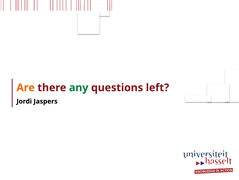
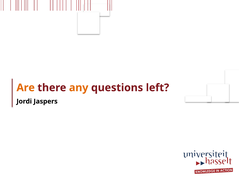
any colour: green -> orange (79, 87)
